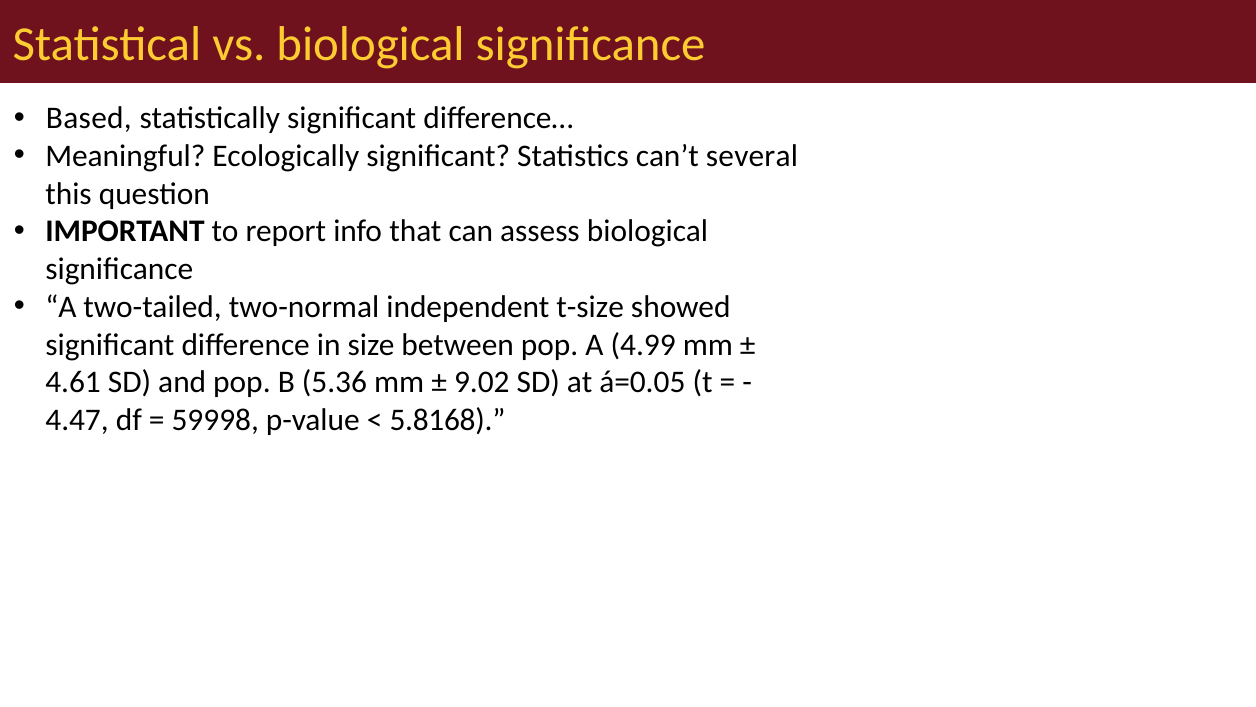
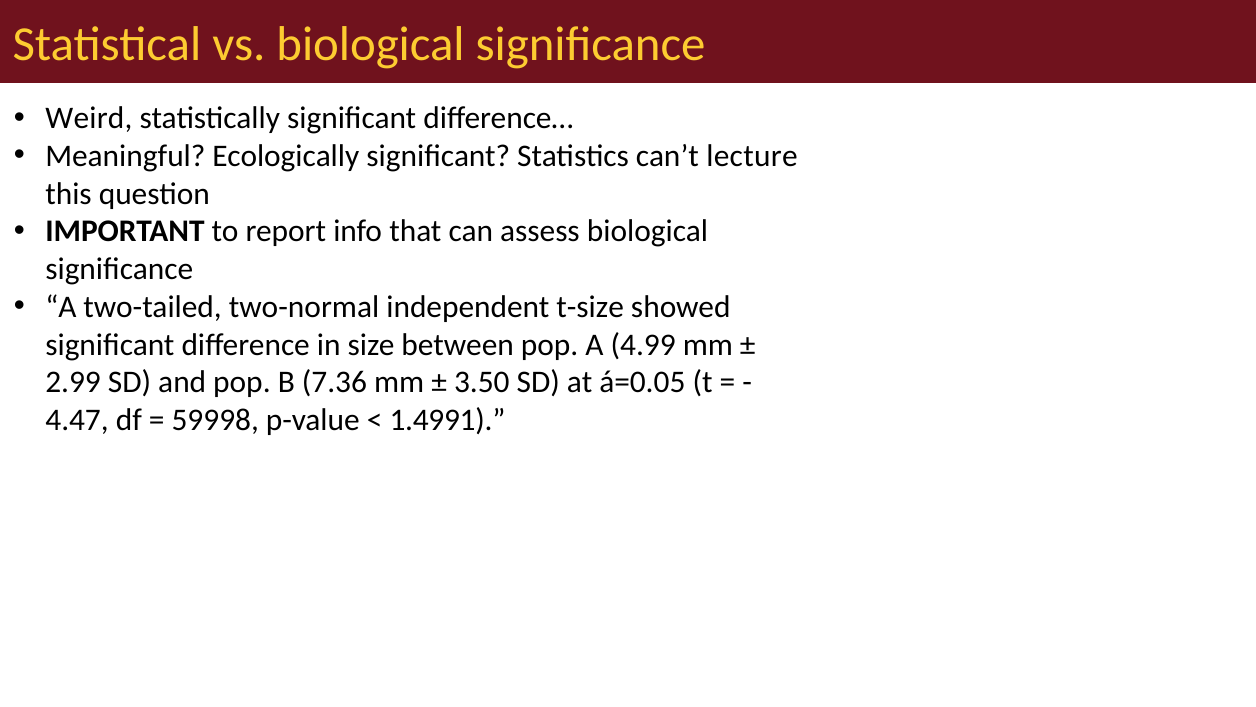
Based: Based -> Weird (89, 118)
several: several -> lecture (752, 156)
4.61: 4.61 -> 2.99 (73, 382)
5.36: 5.36 -> 7.36 (334, 382)
9.02: 9.02 -> 3.50 (482, 382)
5.8168: 5.8168 -> 1.4991 (447, 420)
